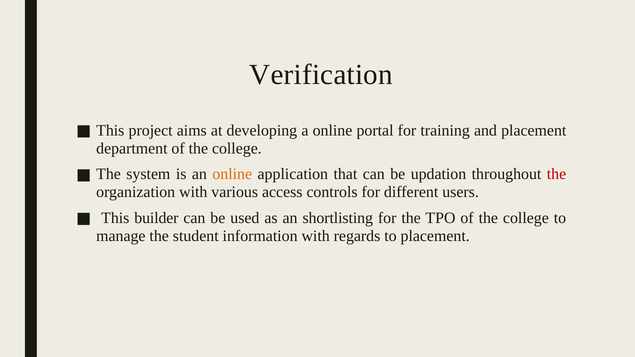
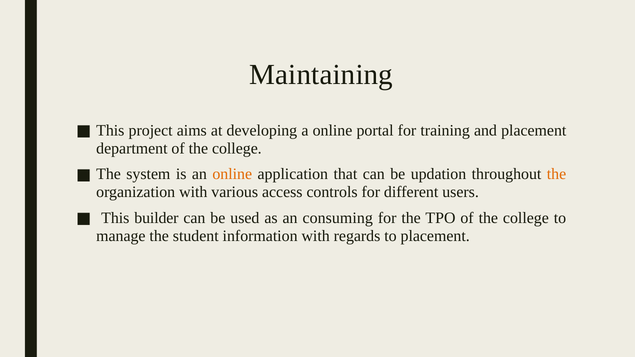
Verification: Verification -> Maintaining (321, 75)
the colour: red -> orange (557, 174)
shortlisting: shortlisting -> consuming (338, 218)
